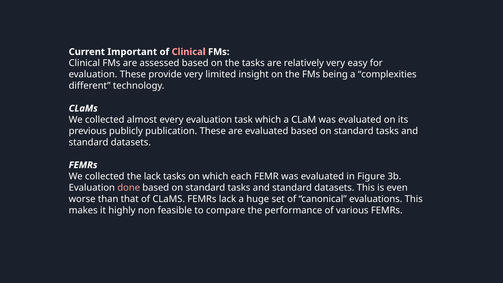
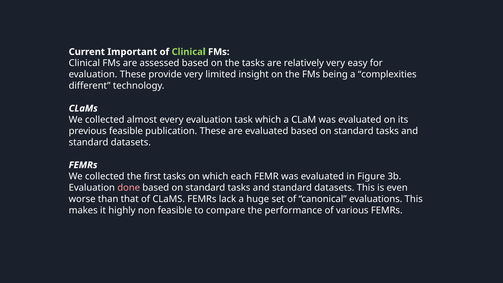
Clinical colour: pink -> light green (189, 52)
previous publicly: publicly -> feasible (126, 131)
the lack: lack -> first (152, 176)
